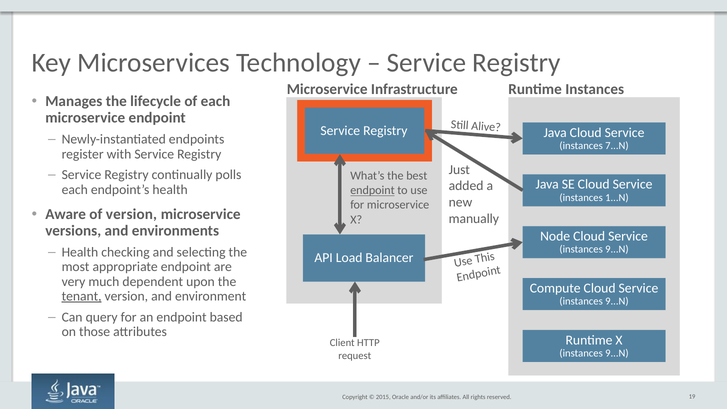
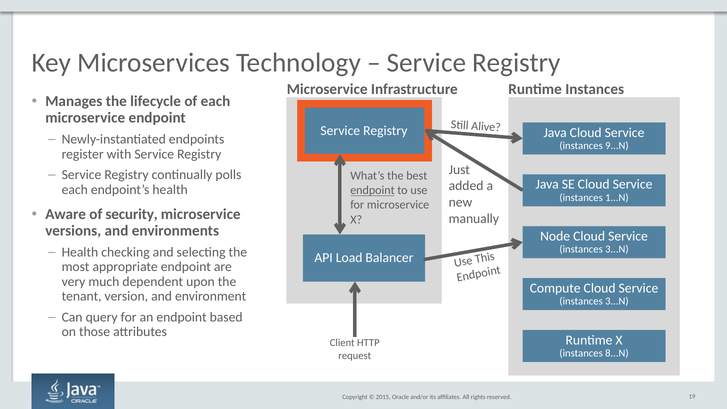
7...N: 7...N -> 9...N (617, 146)
of version: version -> security (132, 214)
9...N: 9...N -> 3...N (617, 250)
tenant underline: present -> none (82, 296)
9...N: 9...N -> 3...N (617, 301)
9...N: 9...N -> 8...N (617, 353)
